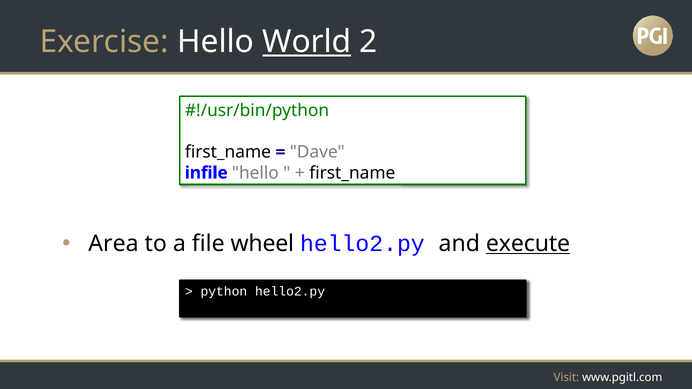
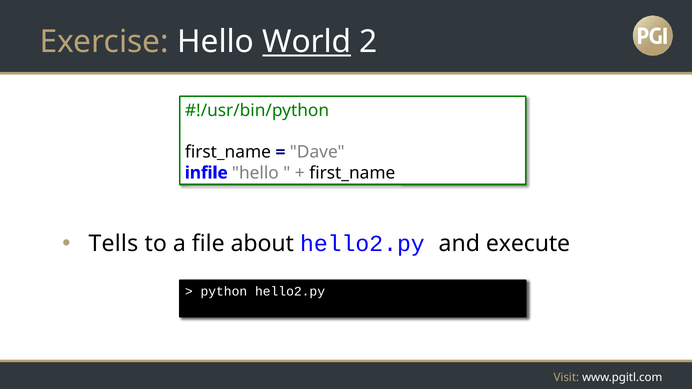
Area: Area -> Tells (113, 244)
wheel: wheel -> about (262, 244)
execute underline: present -> none (528, 244)
